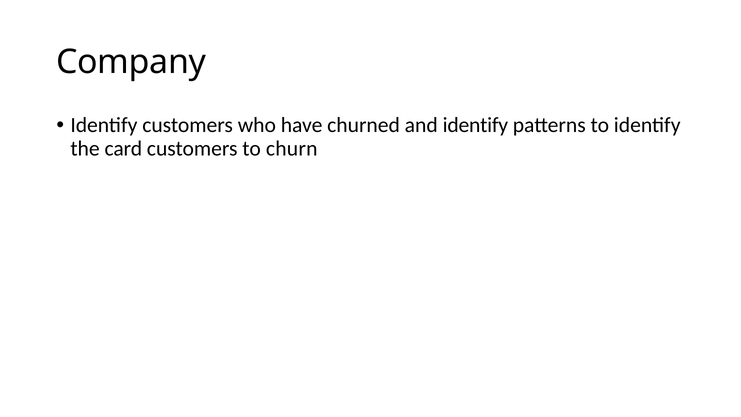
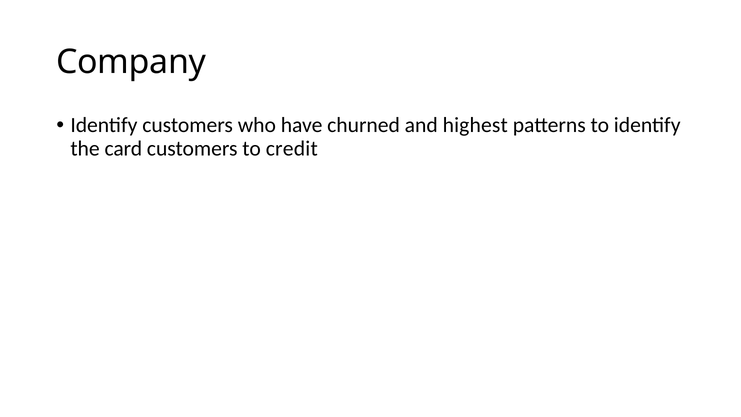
and identify: identify -> highest (475, 125)
churn: churn -> credit (292, 149)
